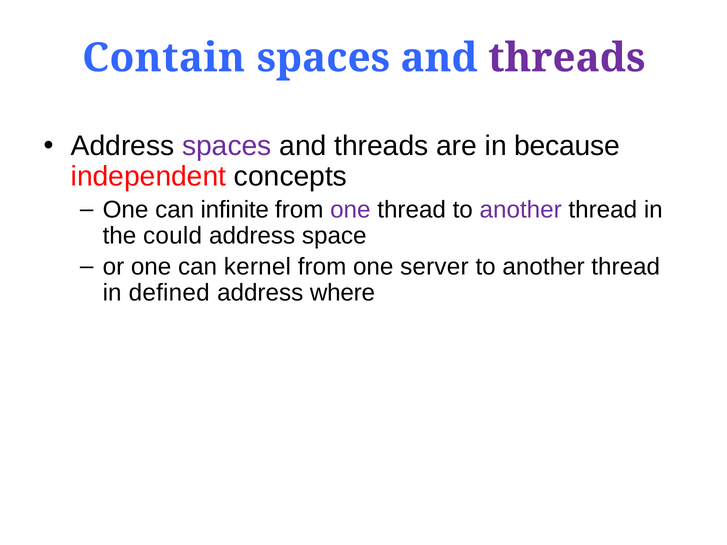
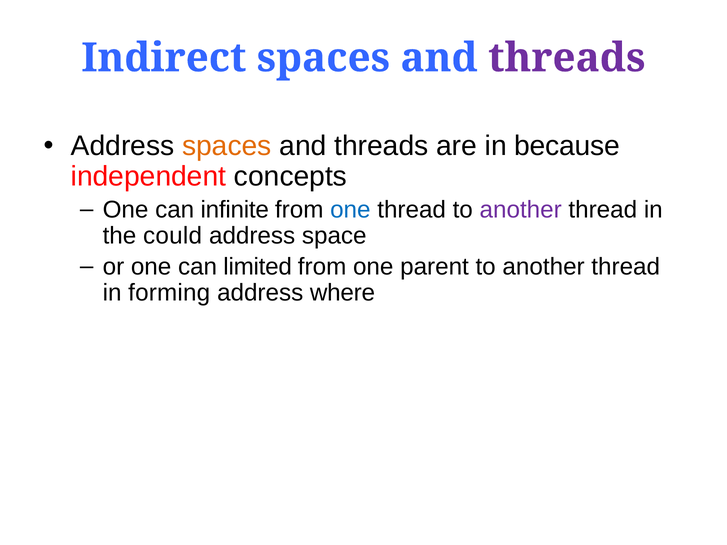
Contain: Contain -> Indirect (164, 58)
spaces colour: purple -> orange (227, 146)
one colour: purple -> blue (350, 210)
kernel: kernel -> limited (258, 267)
server: server -> parent (434, 267)
defined: defined -> forming (169, 293)
